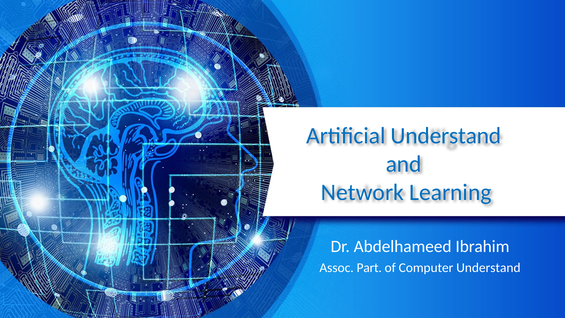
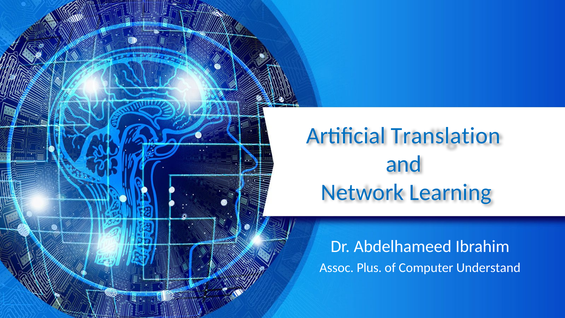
Artificial Understand: Understand -> Translation (446, 136)
Part: Part -> Plus (369, 268)
